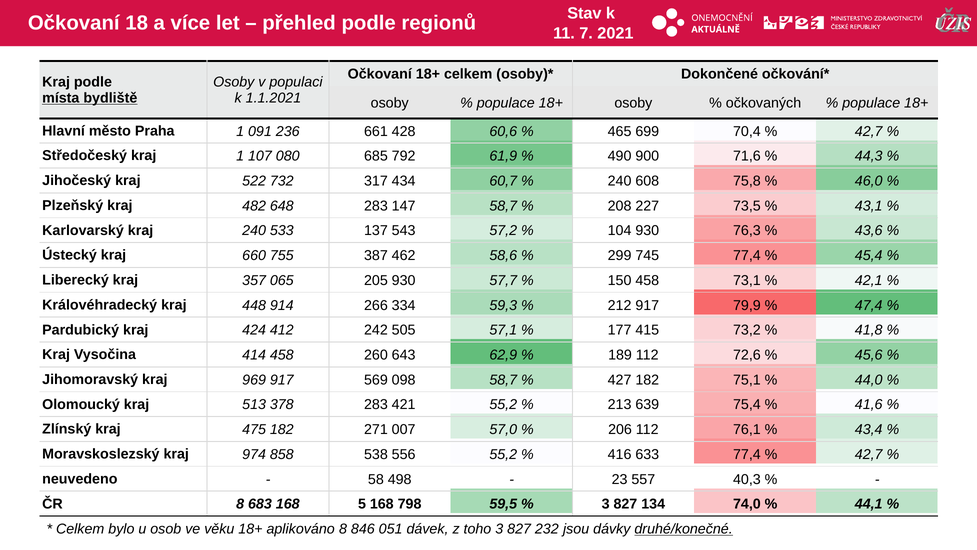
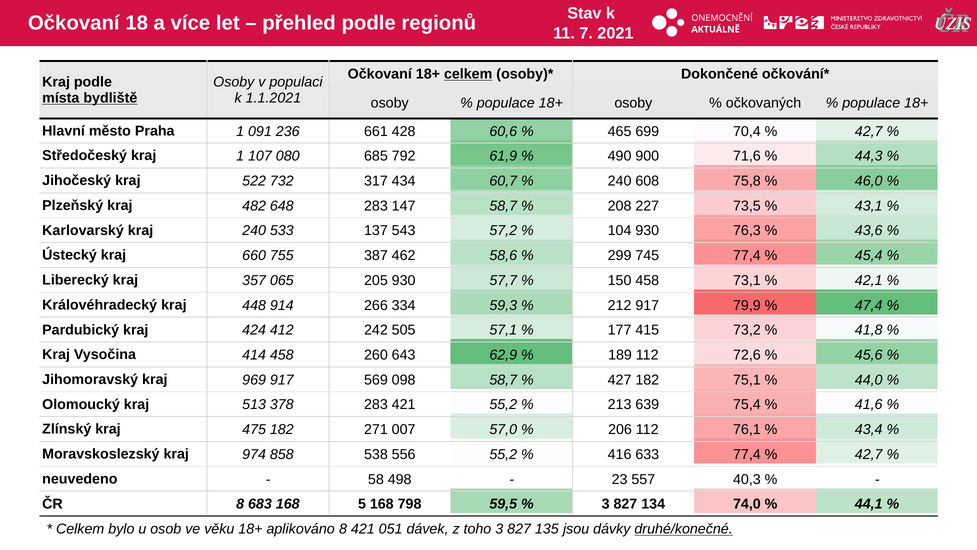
celkem underline: none -> present (468, 74)
8 846: 846 -> 421 (363, 529)
232: 232 -> 135 (547, 529)
